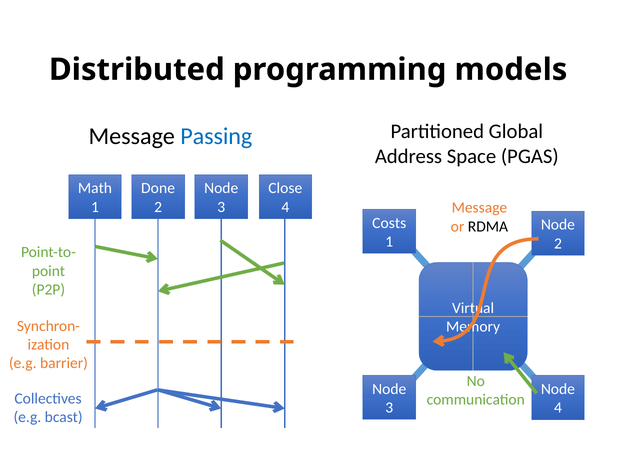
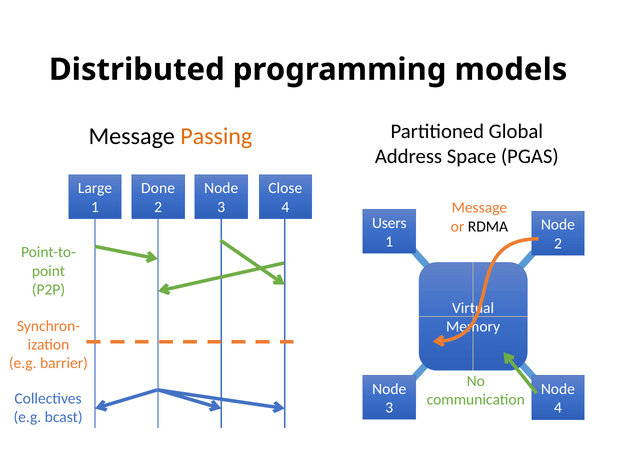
Passing colour: blue -> orange (216, 137)
Math: Math -> Large (95, 189)
Costs: Costs -> Users (389, 223)
